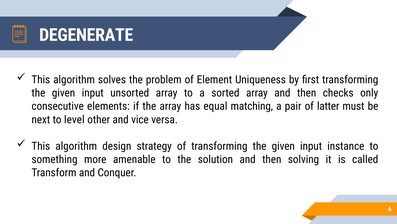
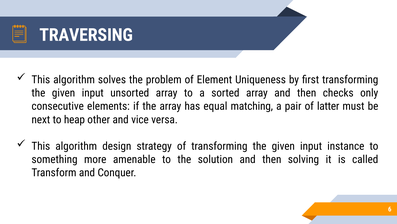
DEGENERATE: DEGENERATE -> TRAVERSING (86, 35)
level: level -> heap (74, 119)
